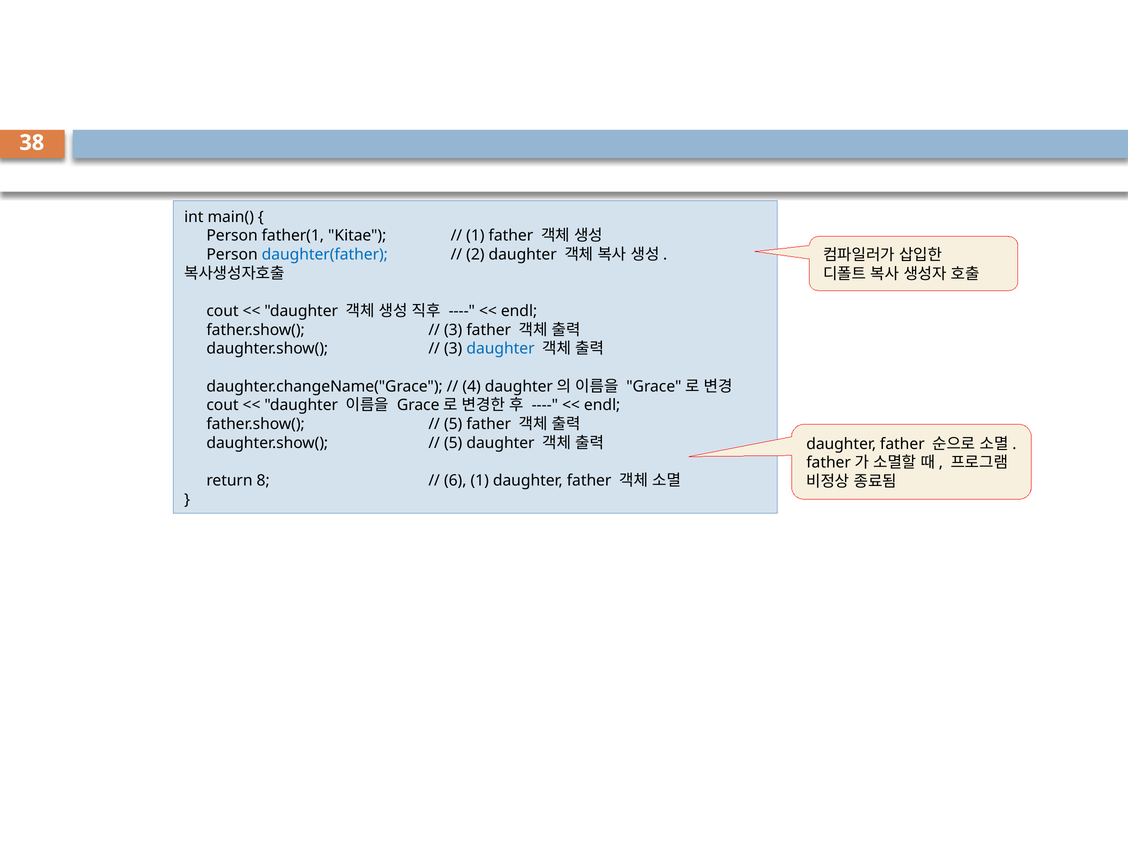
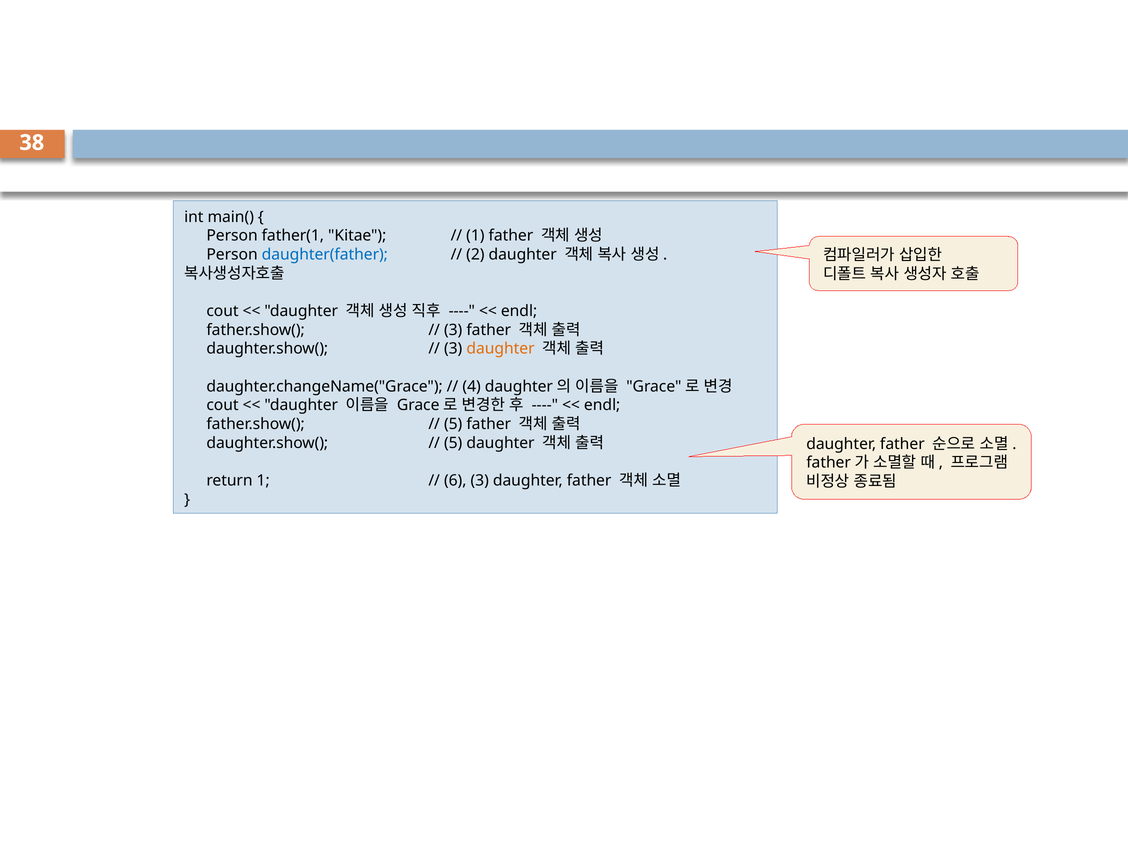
daughter colour: blue -> orange (501, 349)
return 8: 8 -> 1 (263, 481)
6 1: 1 -> 3 (480, 481)
